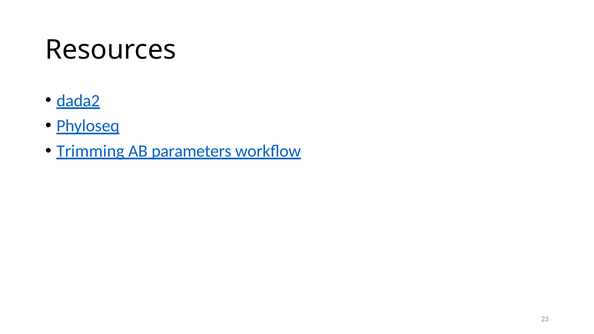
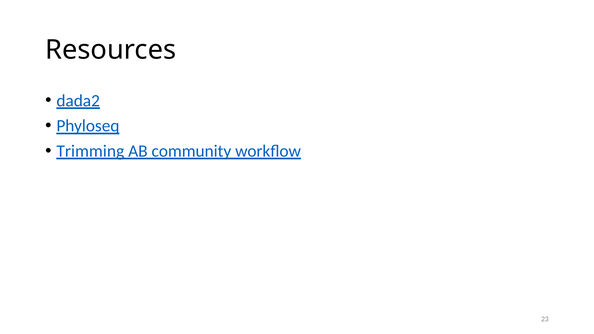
parameters: parameters -> community (191, 151)
